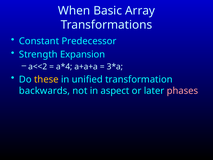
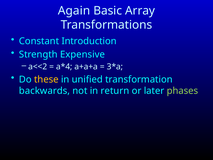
When: When -> Again (74, 11)
Predecessor: Predecessor -> Introduction (89, 41)
Expansion: Expansion -> Expensive (82, 54)
aspect: aspect -> return (115, 91)
phases colour: pink -> light green (182, 91)
